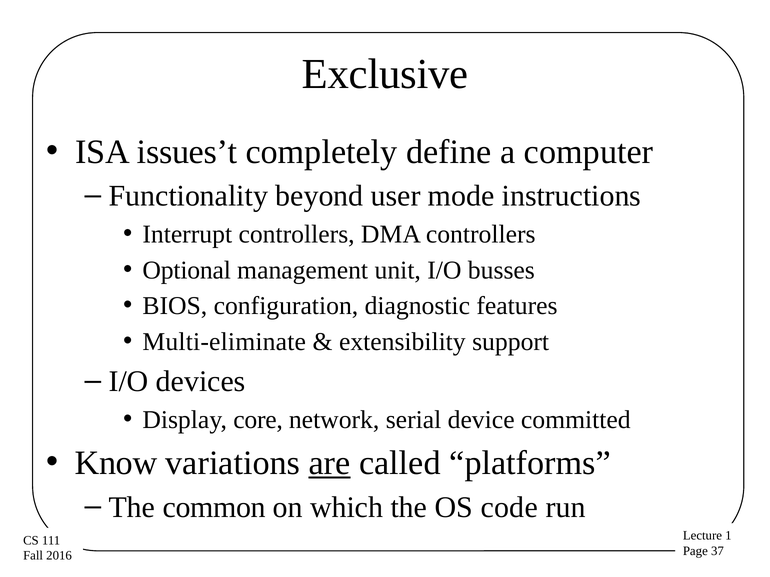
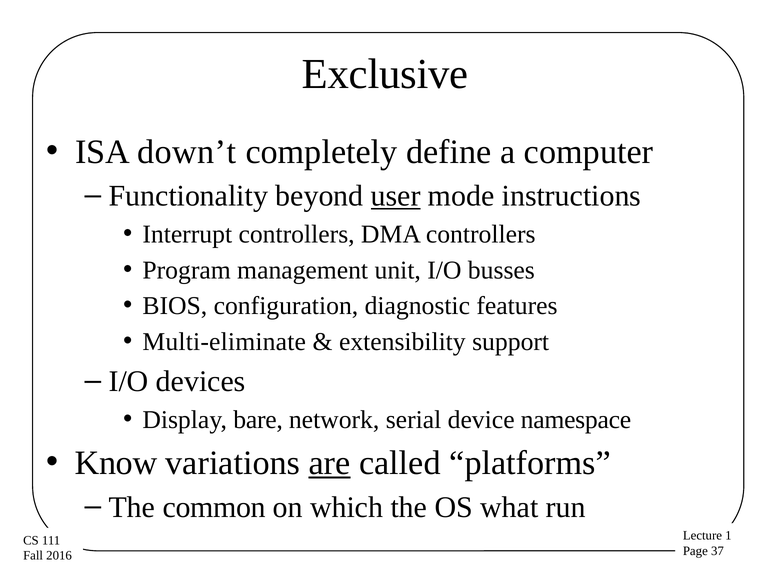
issues’t: issues’t -> down’t (187, 152)
user underline: none -> present (396, 196)
Optional: Optional -> Program (187, 270)
core: core -> bare (258, 420)
committed: committed -> namespace (576, 420)
code: code -> what (509, 508)
